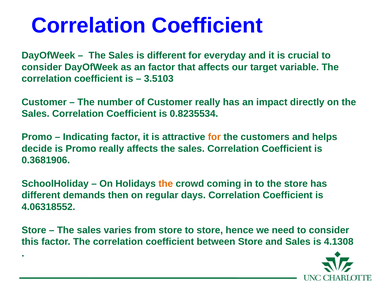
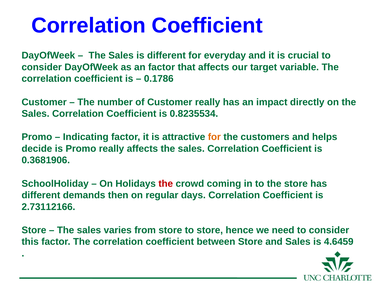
3.5103: 3.5103 -> 0.1786 (159, 79)
the colour: orange -> red (166, 183)
4.06318552: 4.06318552 -> 2.73112166 (48, 206)
4.1308: 4.1308 -> 4.6459 (339, 241)
